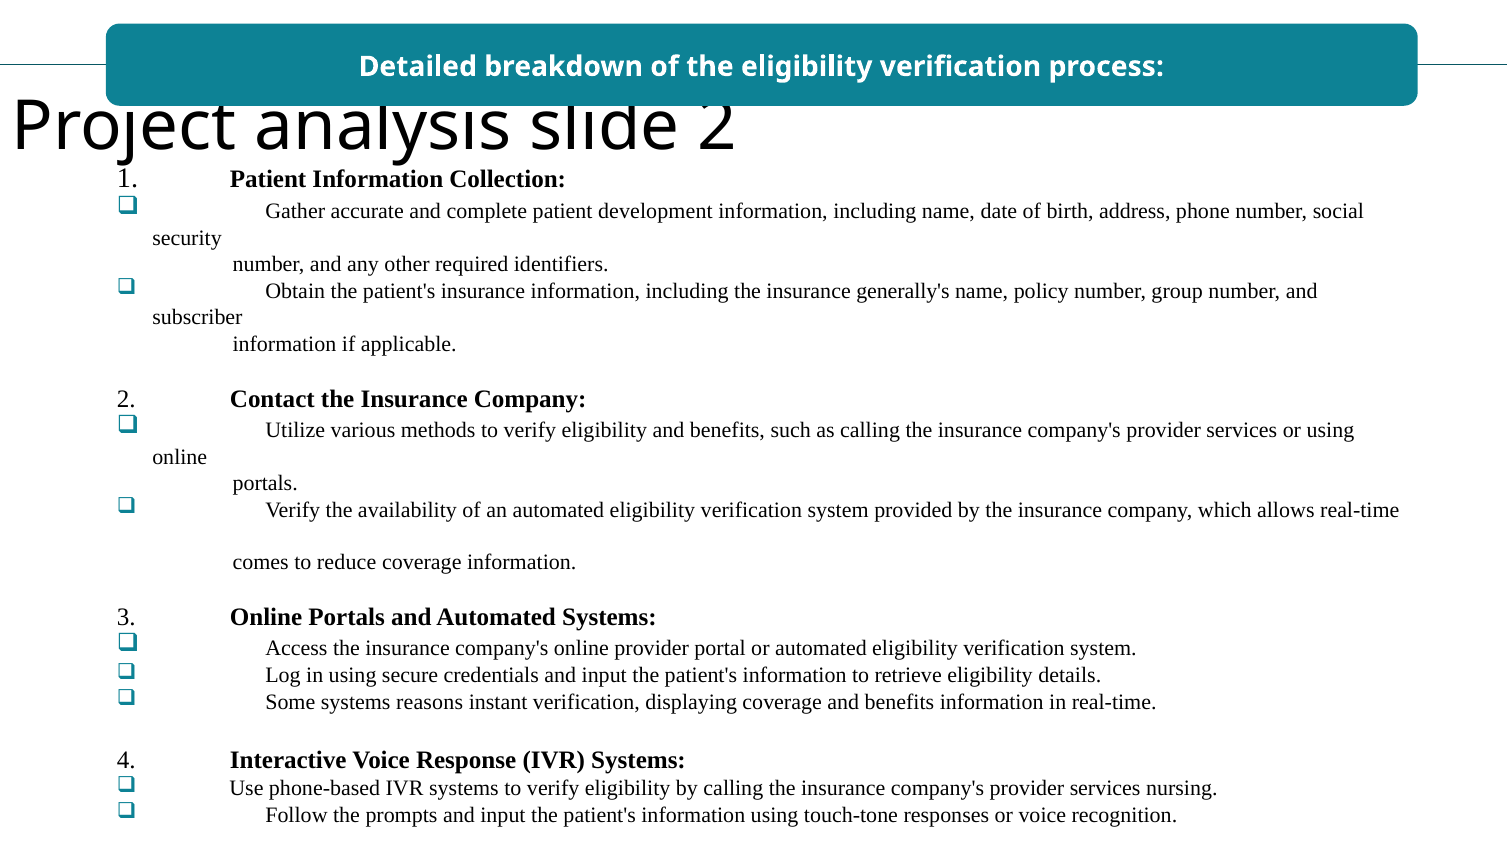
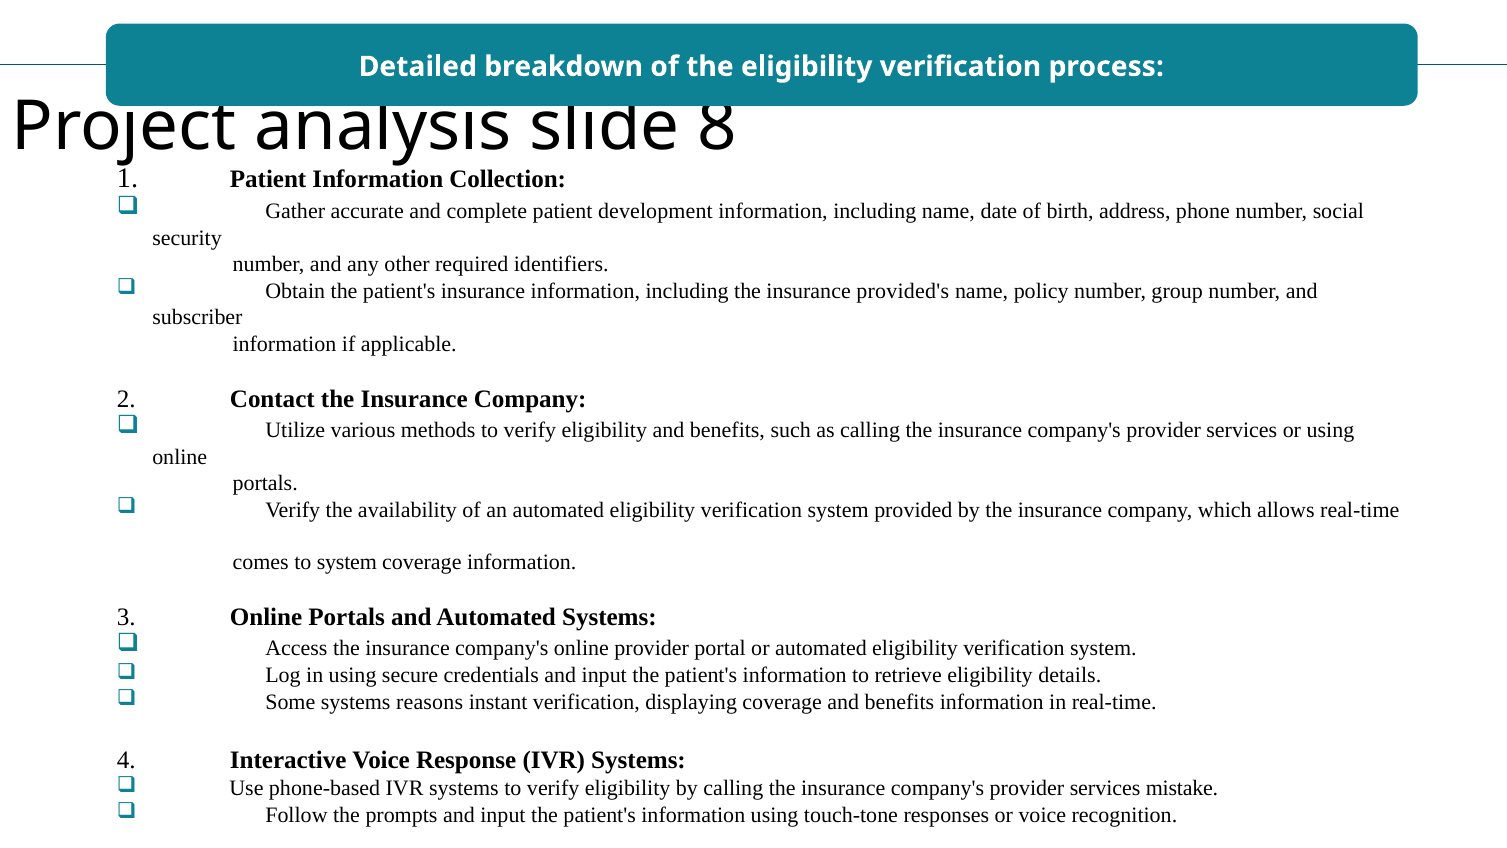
slide 2: 2 -> 8 (717, 127)
generally's: generally's -> provided's (903, 291)
to reduce: reduce -> system (347, 562)
nursing: nursing -> mistake (1182, 788)
